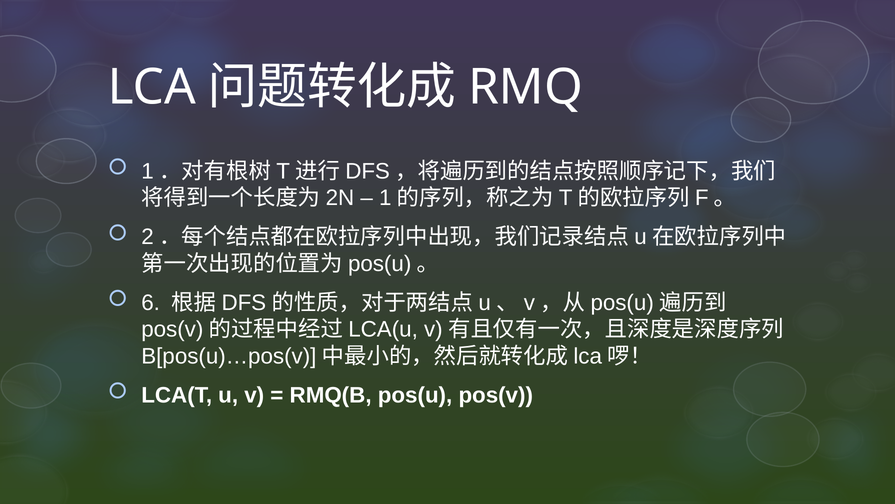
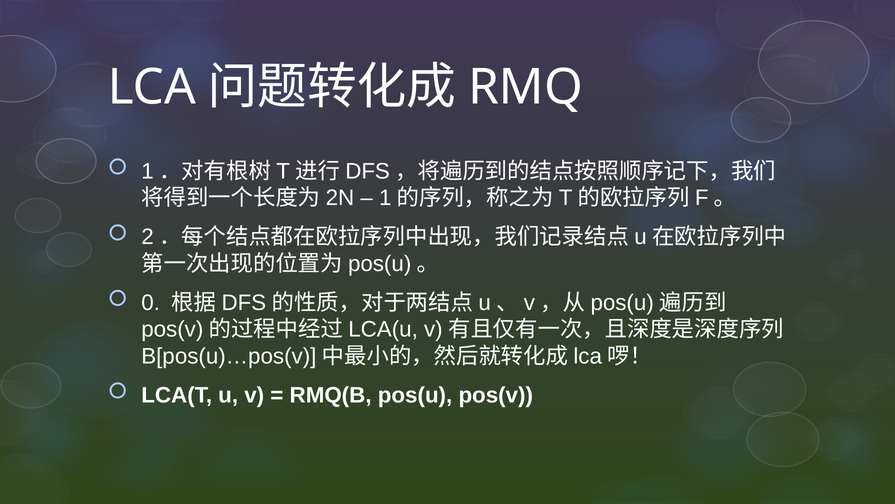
6: 6 -> 0 (151, 302)
